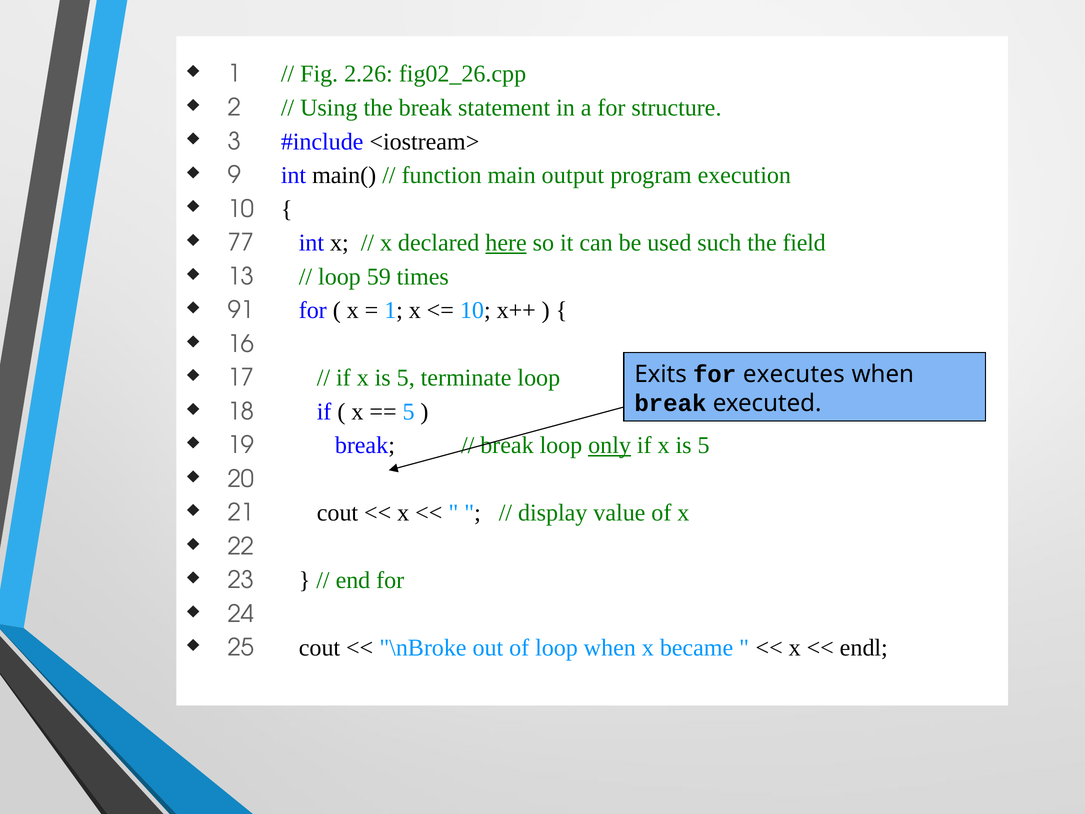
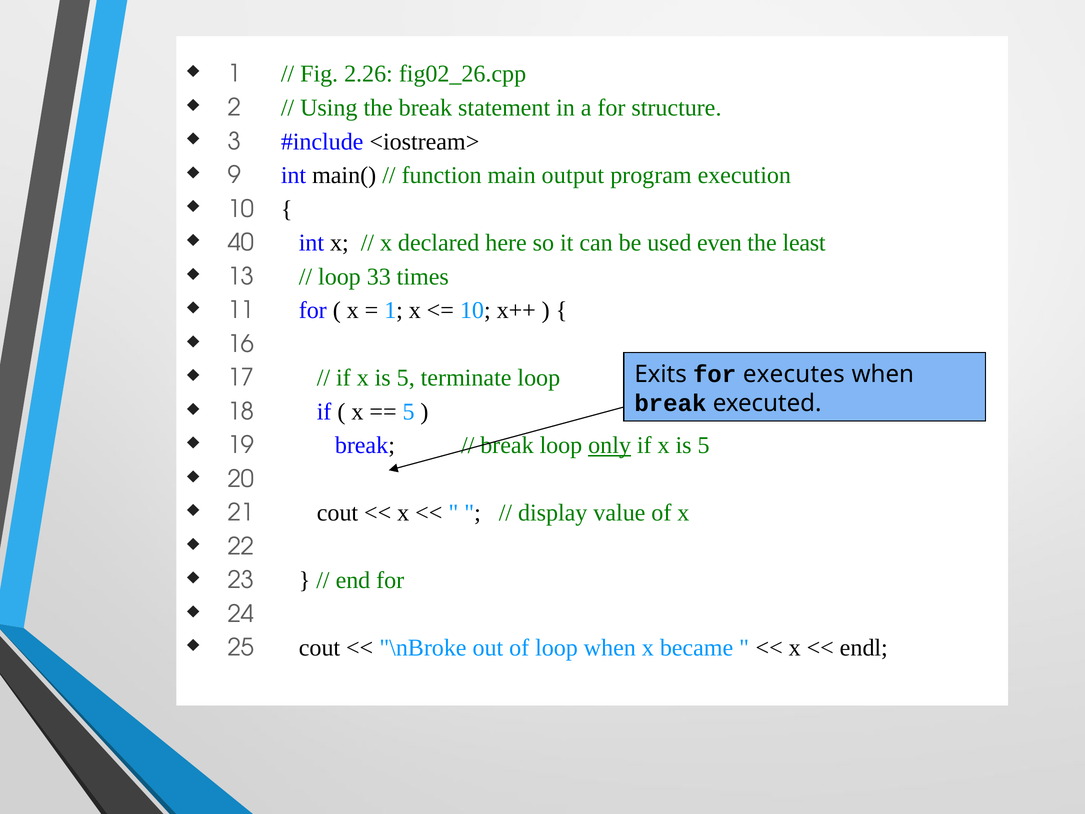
77: 77 -> 40 (241, 243)
here underline: present -> none (506, 243)
such: such -> even (719, 243)
field: field -> least (804, 243)
59: 59 -> 33 (379, 276)
91: 91 -> 11 (241, 310)
